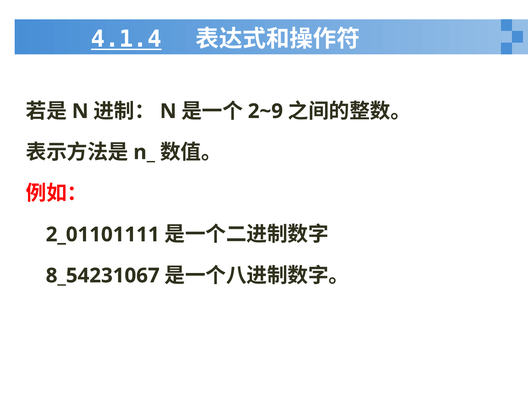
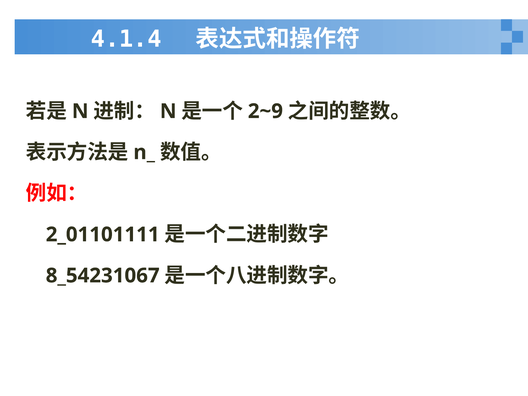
4.1.4 underline: present -> none (126, 39)
